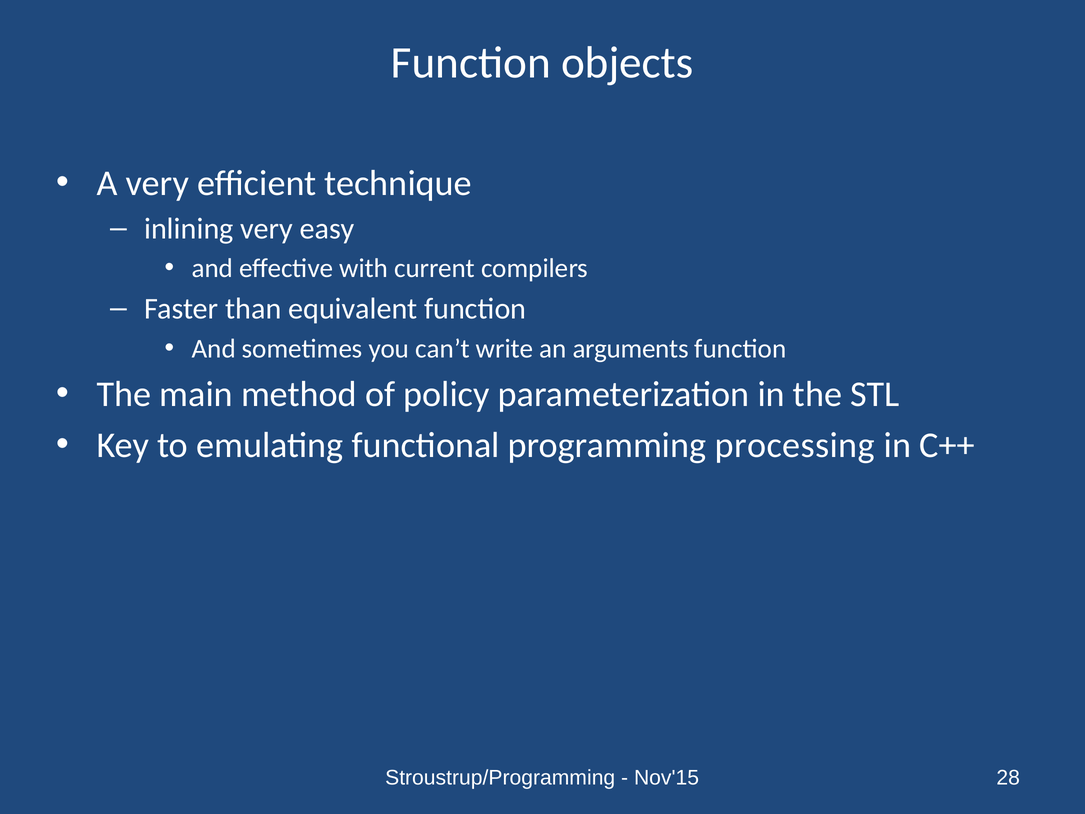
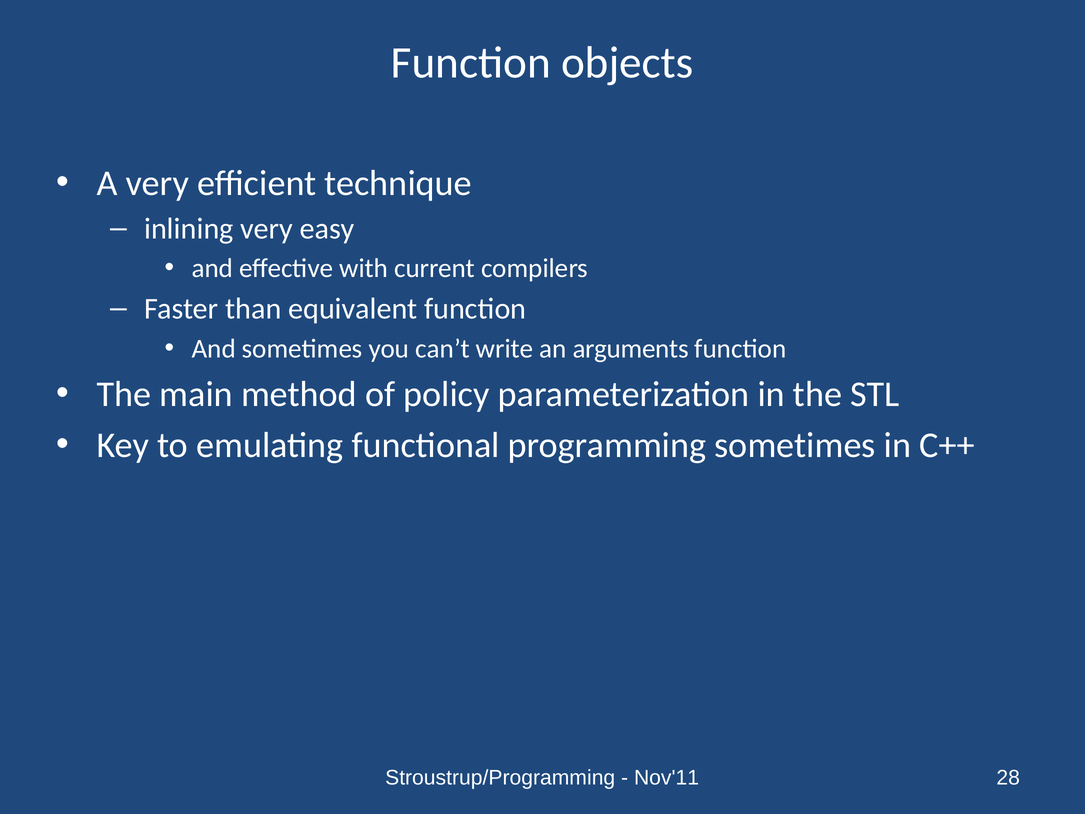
programming processing: processing -> sometimes (795, 445)
Nov'15: Nov'15 -> Nov'11 (667, 777)
